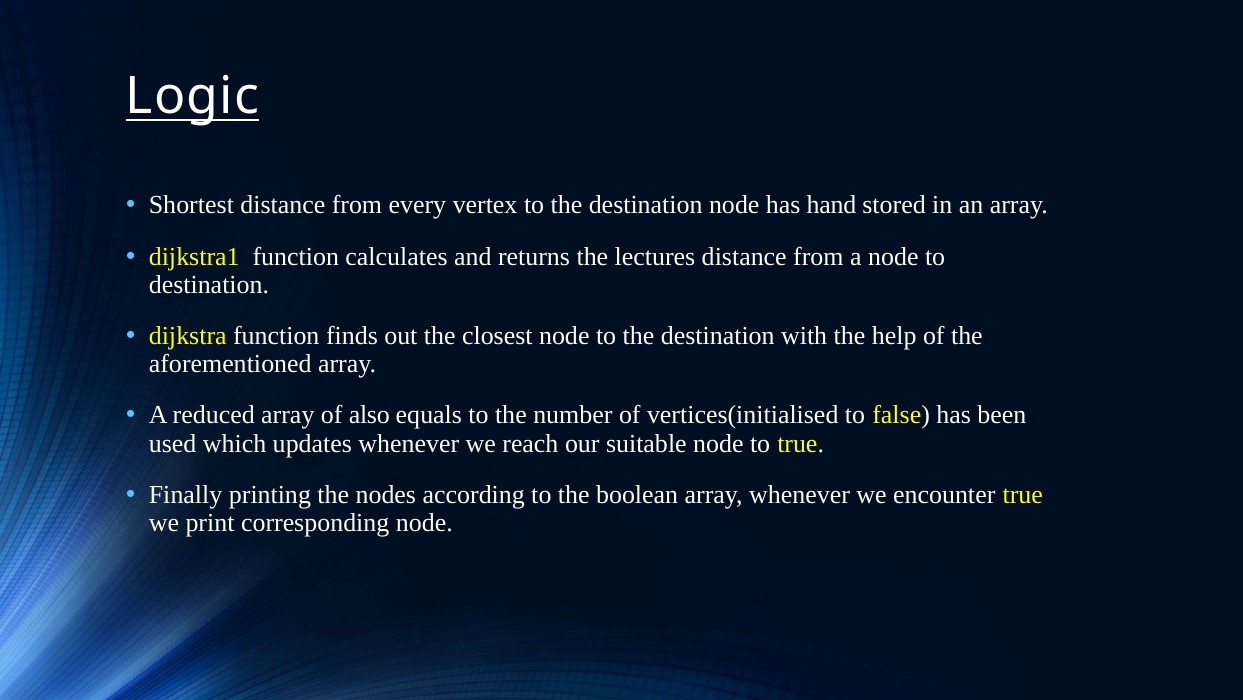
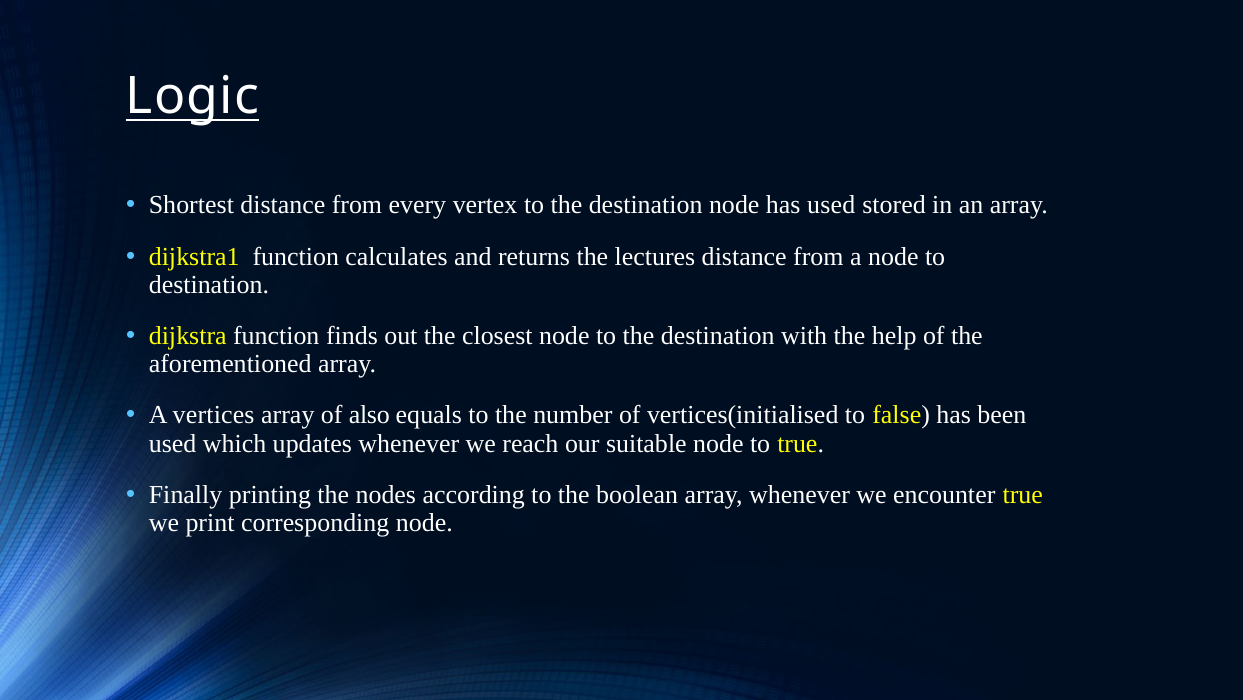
has hand: hand -> used (831, 205)
reduced: reduced -> vertices (214, 415)
